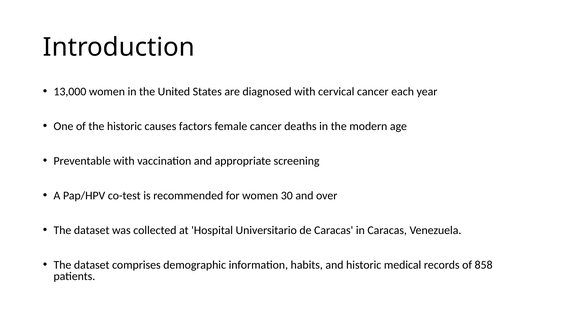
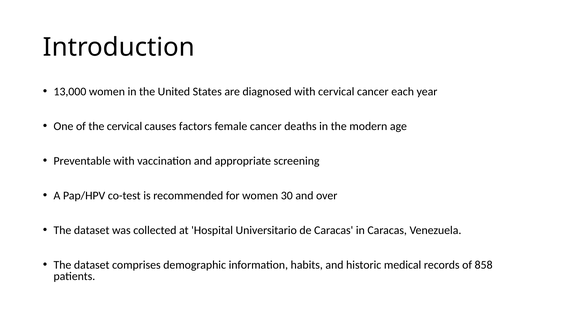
the historic: historic -> cervical (125, 126)
